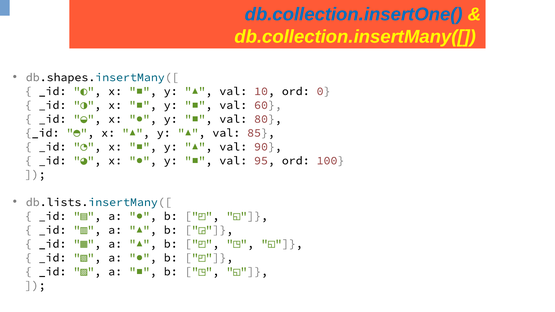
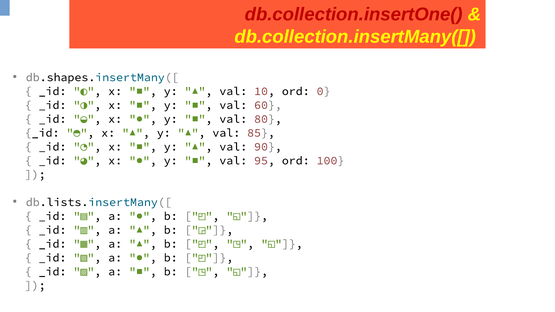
db.collection.insertOne( colour: blue -> red (354, 14)
